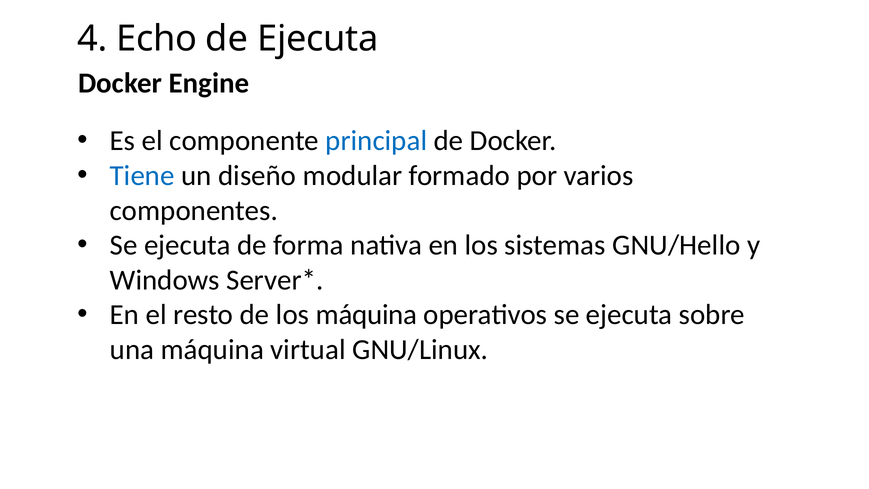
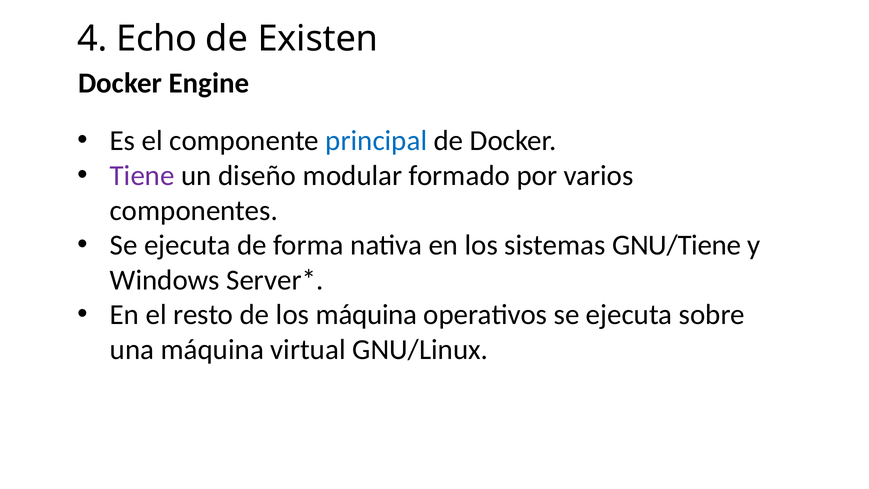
de Ejecuta: Ejecuta -> Existen (318, 39)
Tiene colour: blue -> purple (142, 176)
GNU/Hello: GNU/Hello -> GNU/Tiene (677, 245)
